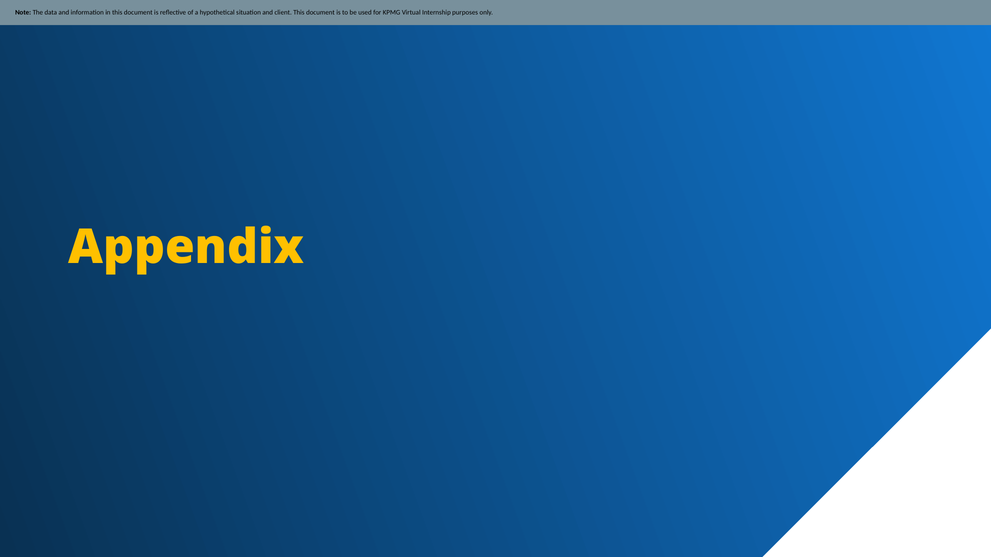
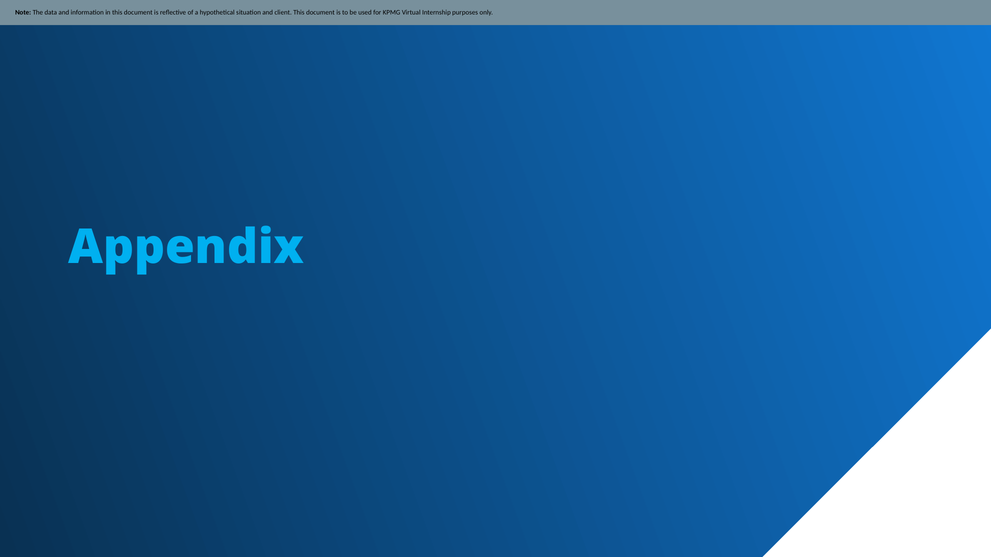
Appendix colour: yellow -> light blue (186, 248)
